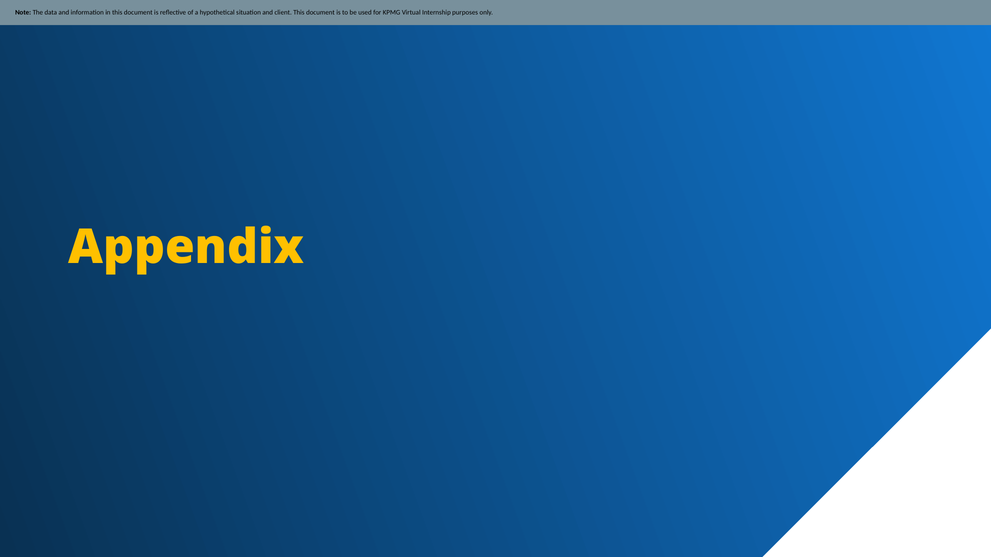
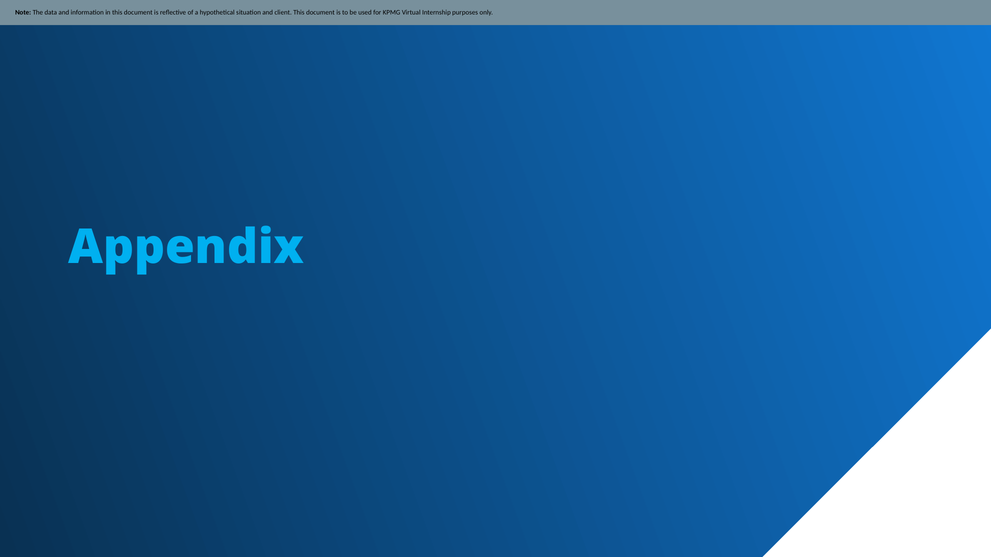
Appendix colour: yellow -> light blue (186, 248)
